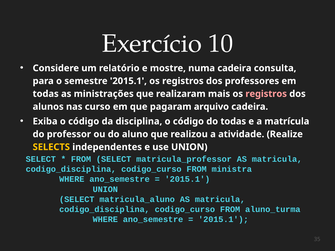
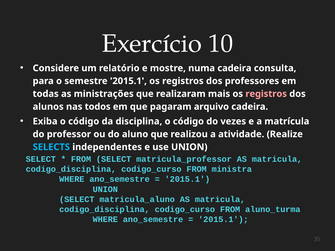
curso: curso -> todos (98, 107)
do todas: todas -> vezes (233, 121)
SELECTS colour: yellow -> light blue (51, 147)
